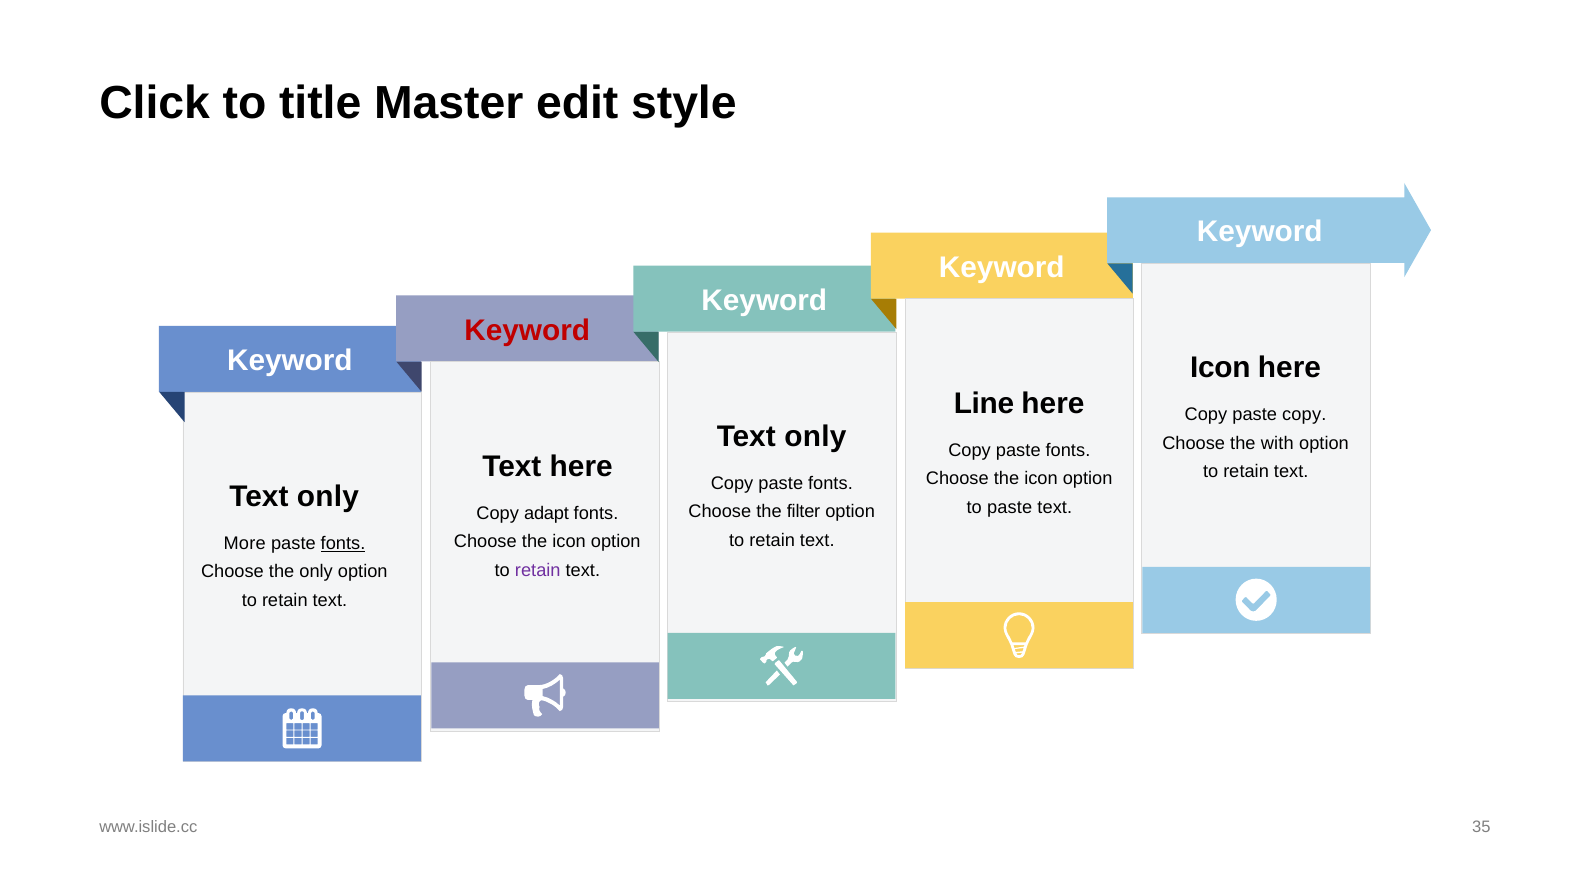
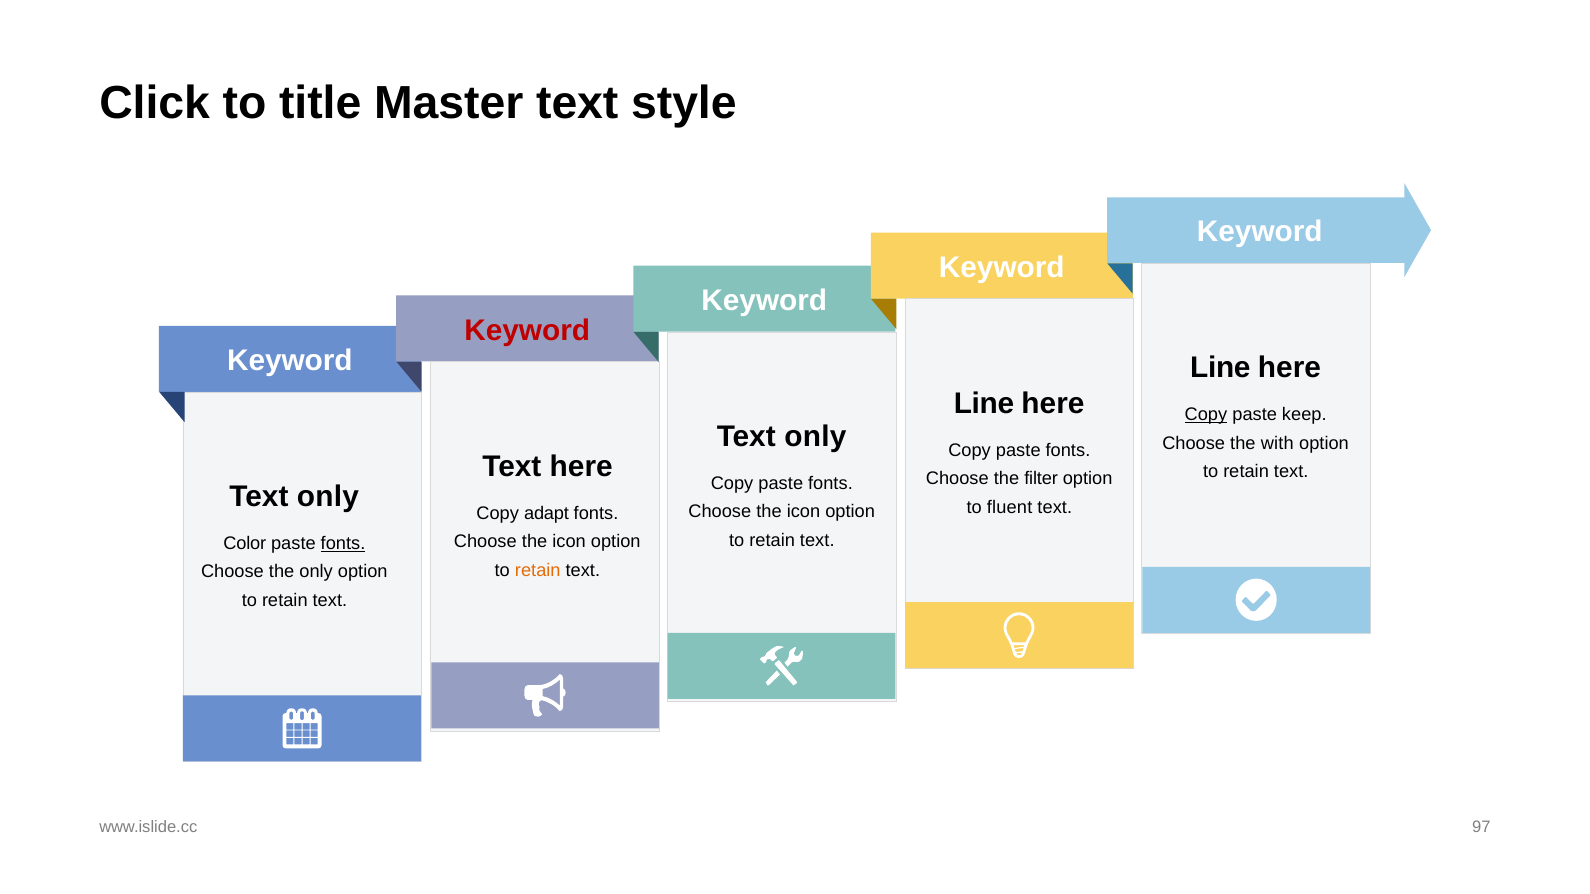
Master edit: edit -> text (577, 103)
Icon: Icon -> Line (1220, 368)
Copy underline: none -> present (1206, 415)
paste copy: copy -> keep (1304, 415)
icon: icon -> filter (1041, 479)
to paste: paste -> fluent (1010, 507)
filter: filter -> icon (804, 512)
More: More -> Color (245, 544)
retain colour: purple -> orange (538, 570)
35: 35 -> 97 (1481, 828)
